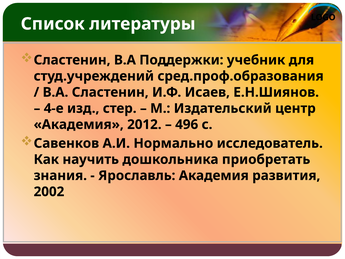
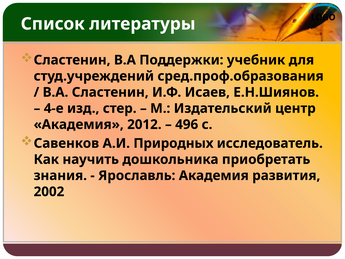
Нормально: Нормально -> Природных (173, 143)
